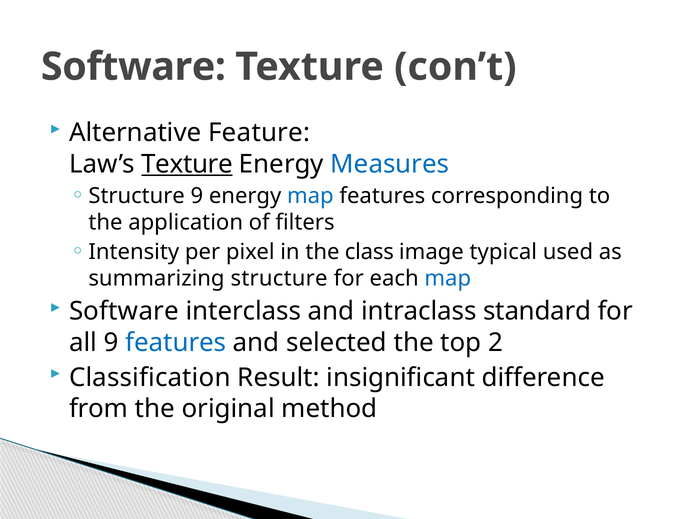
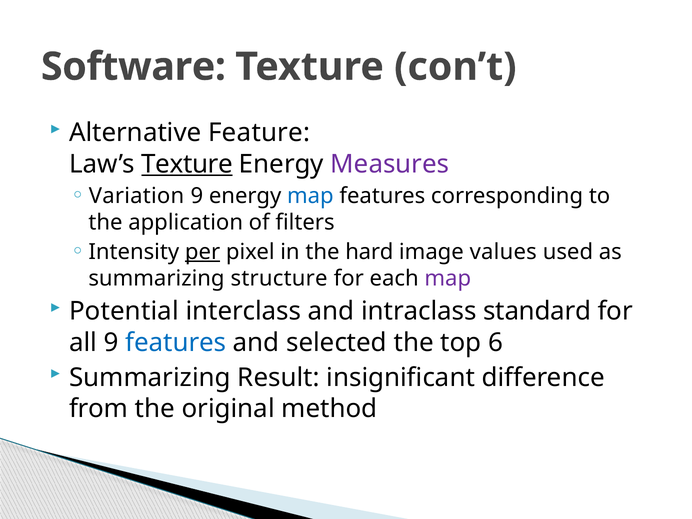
Measures colour: blue -> purple (390, 164)
Structure: Structure -> Variation (137, 196)
per underline: none -> present (203, 252)
class: class -> hard (369, 252)
typical: typical -> values (503, 252)
map colour: blue -> purple (448, 278)
Software: Software -> Potential (124, 311)
2: 2 -> 6 (496, 342)
Classification: Classification -> Summarizing (150, 378)
